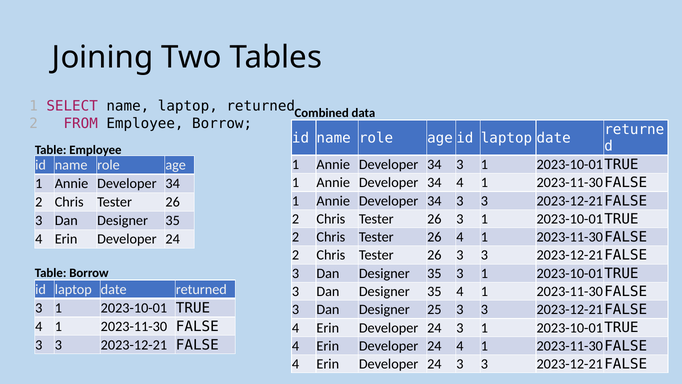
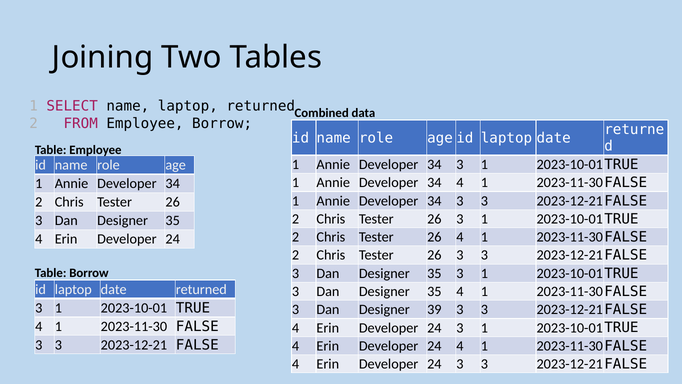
25: 25 -> 39 (434, 309)
